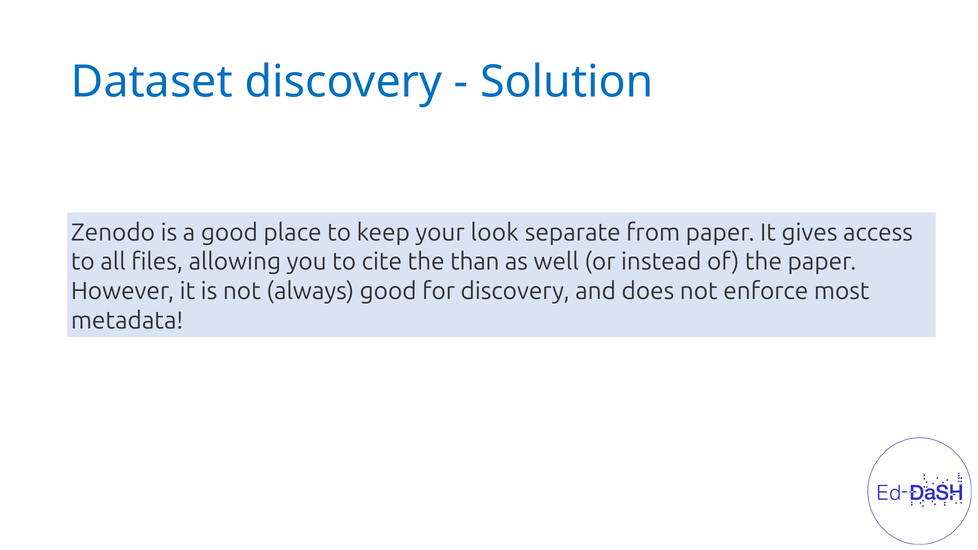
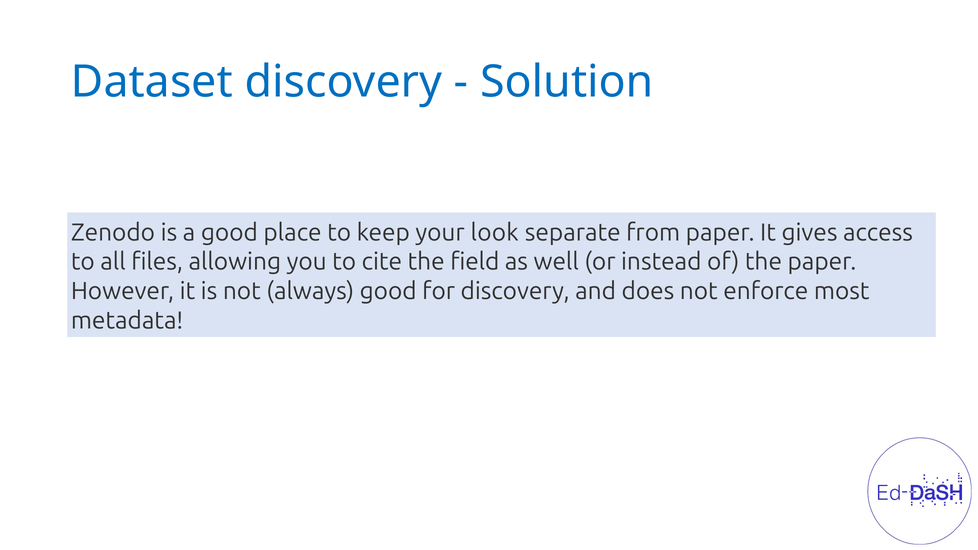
than: than -> field (475, 262)
